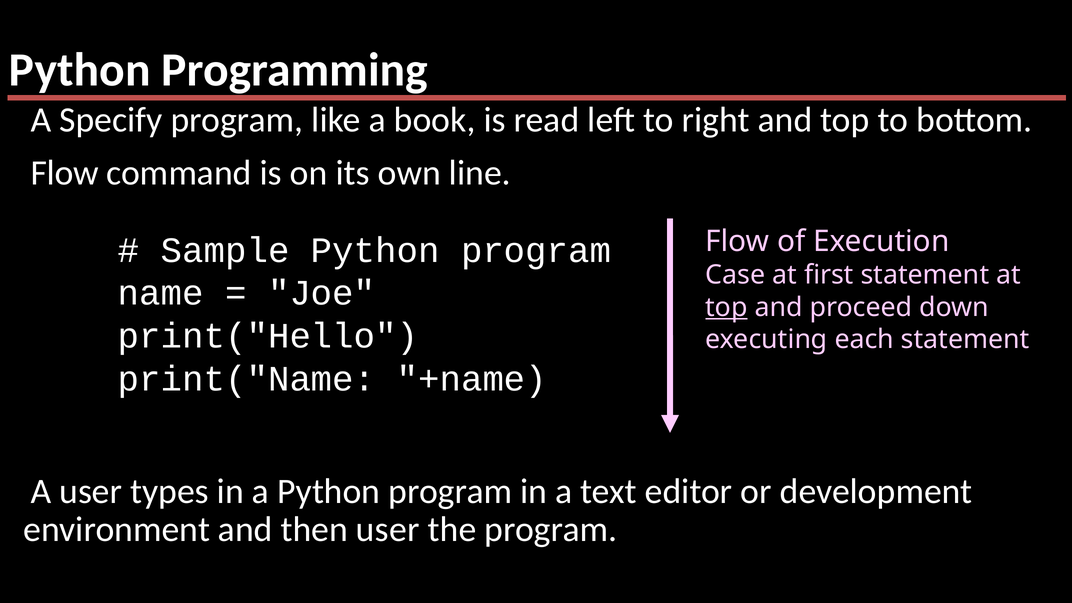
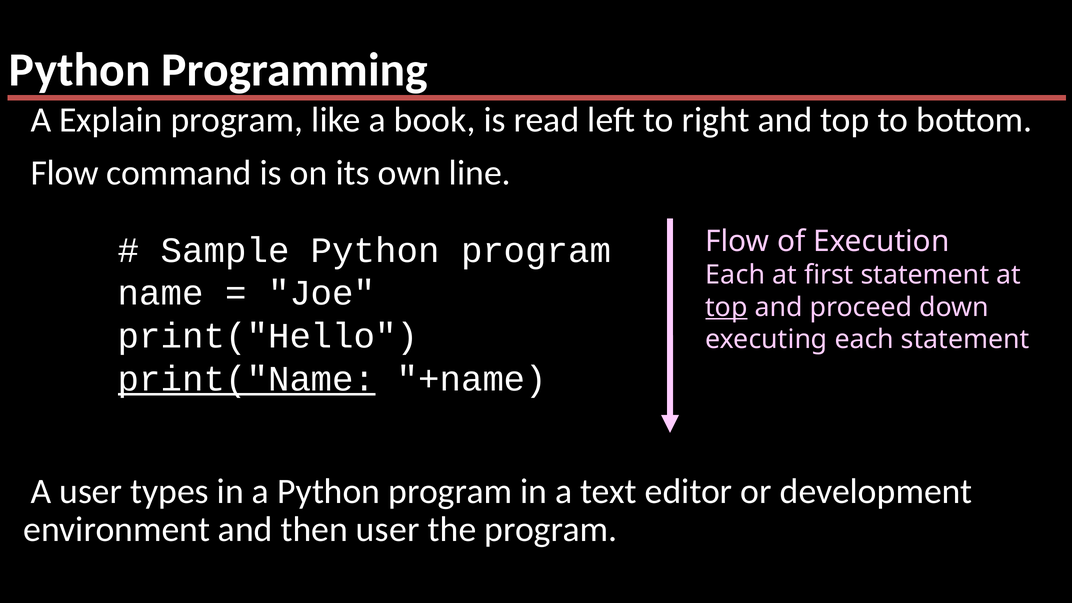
Specify: Specify -> Explain (111, 120)
Case: Case -> Each (735, 275)
print("Name underline: none -> present (247, 379)
